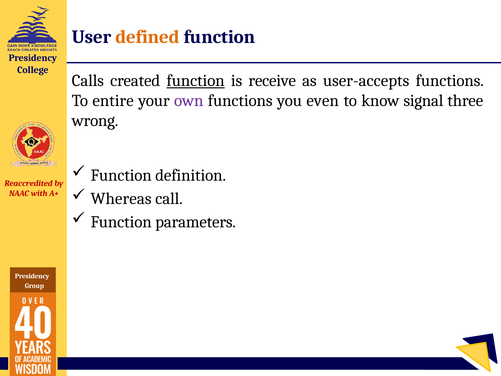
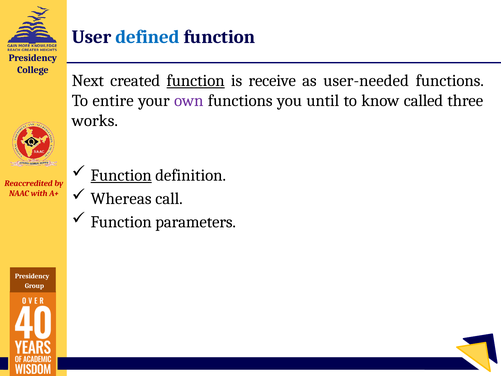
defined colour: orange -> blue (148, 37)
Calls: Calls -> Next (88, 81)
user-accepts: user-accepts -> user-needed (366, 81)
even: even -> until (323, 101)
signal: signal -> called (423, 101)
wrong: wrong -> works (95, 121)
Function underline: none -> present (121, 175)
